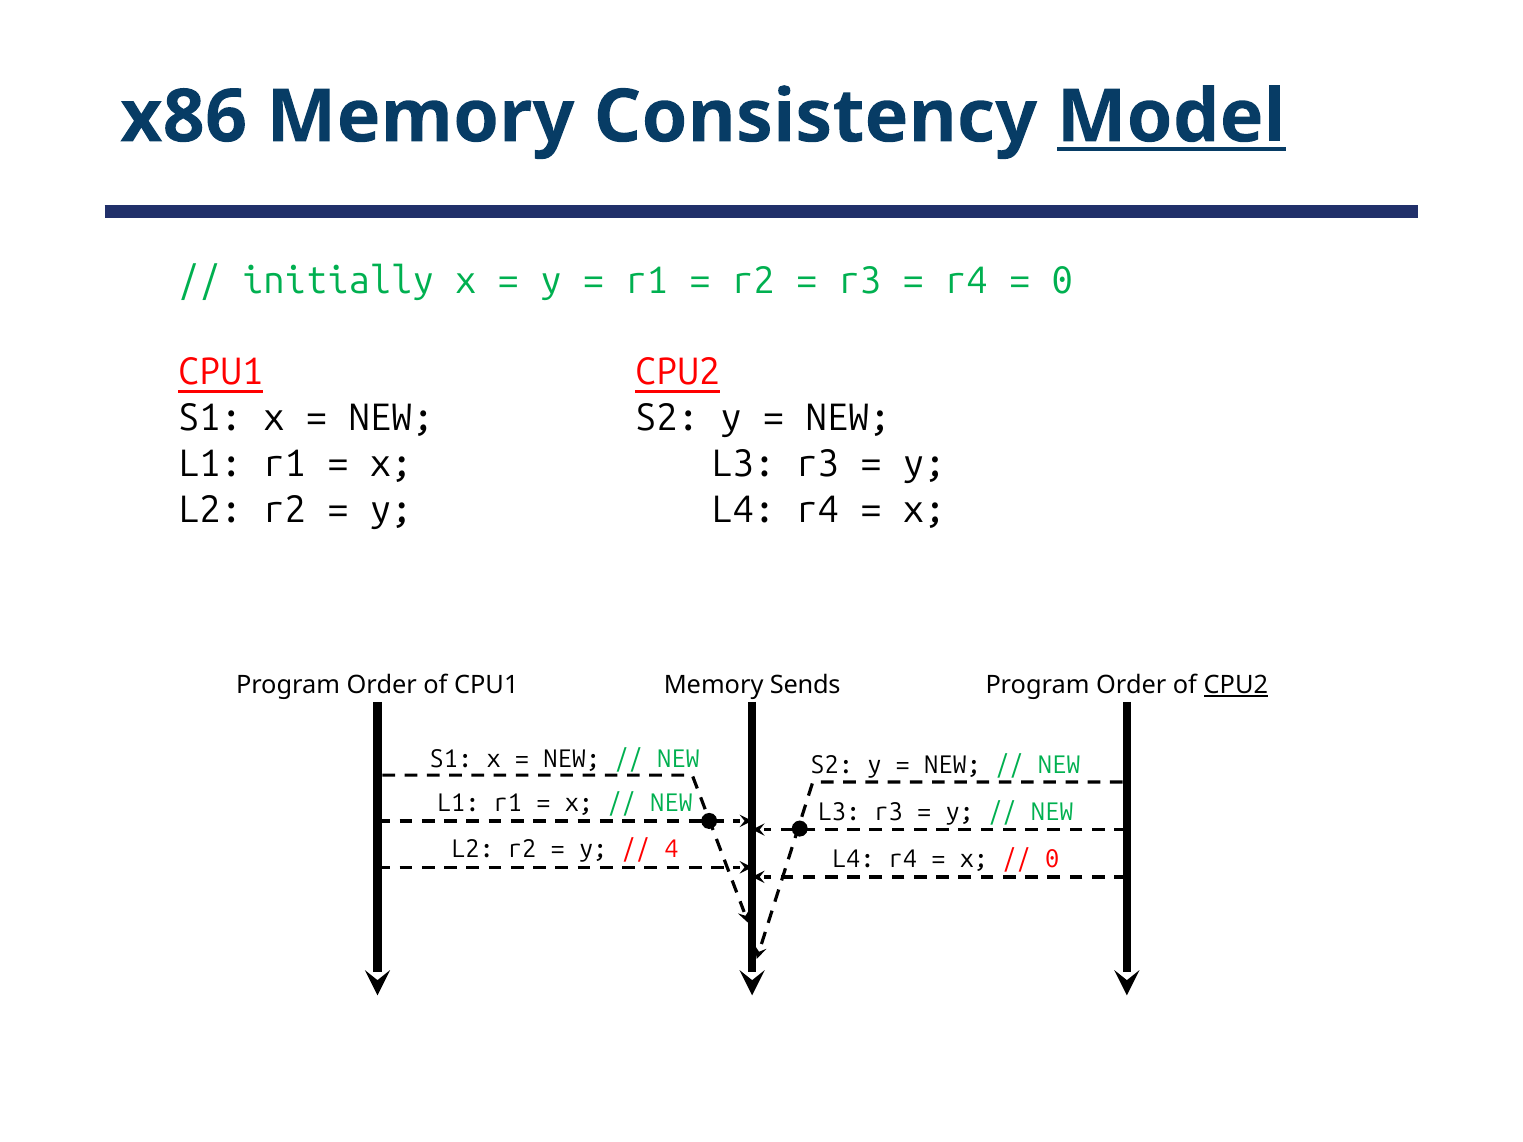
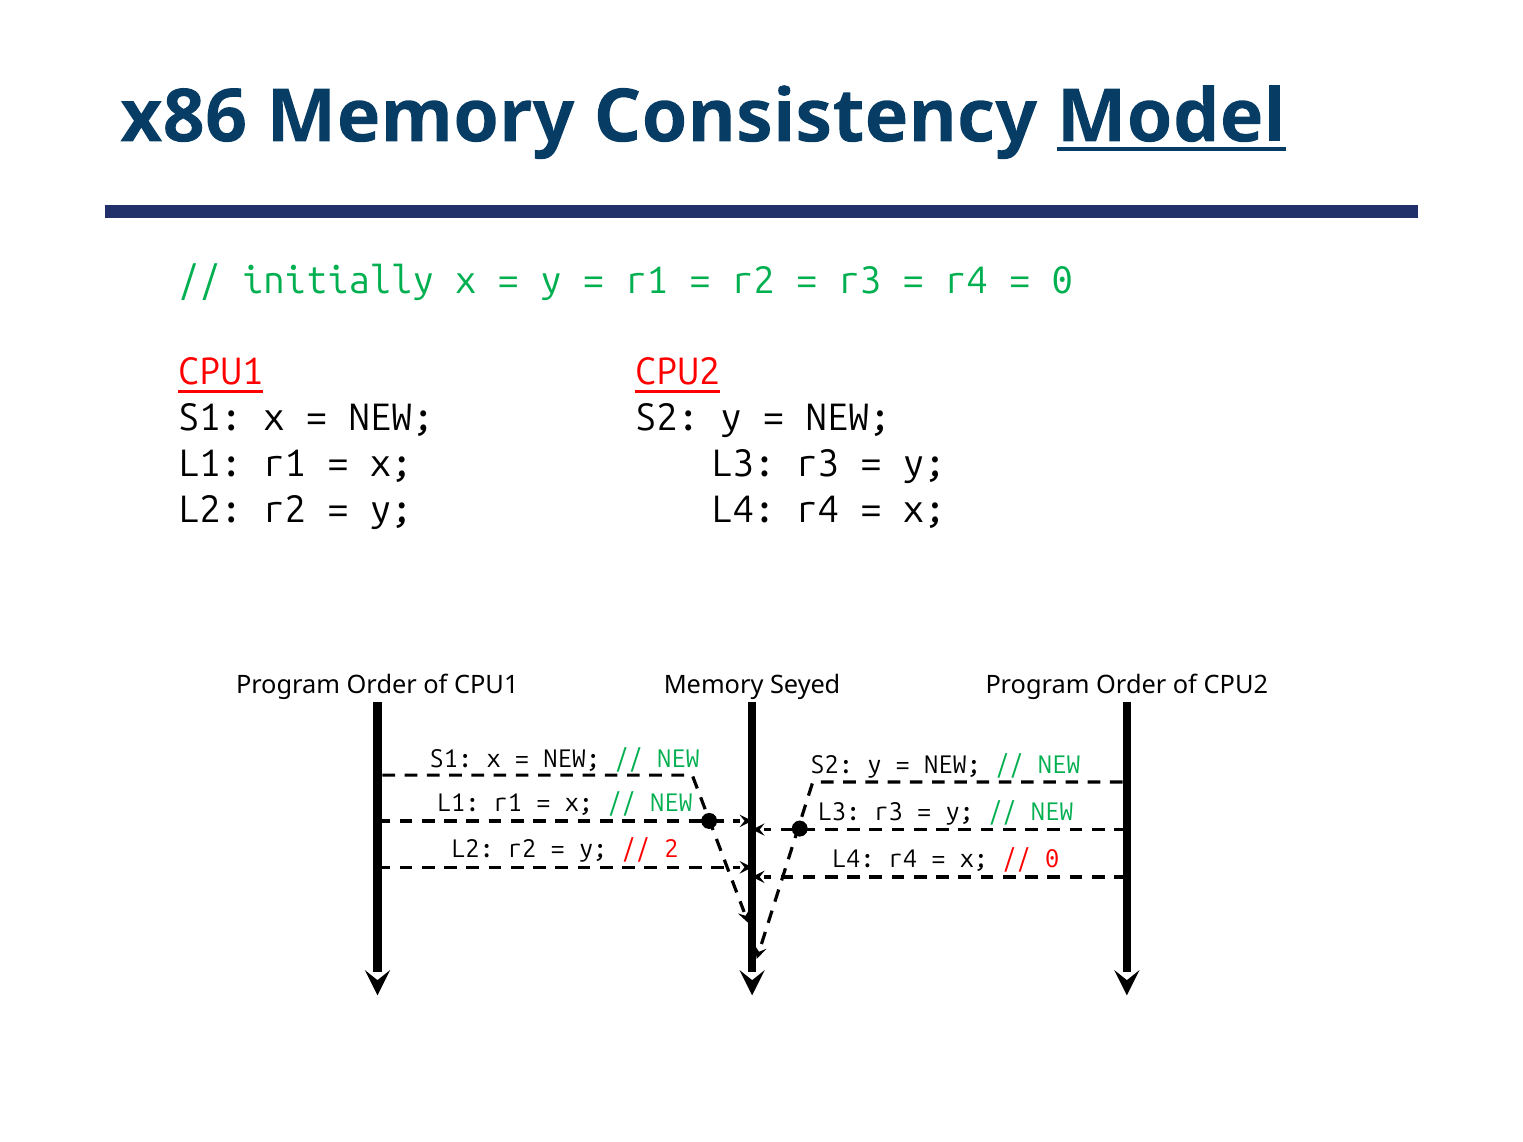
Sends: Sends -> Seyed (805, 685)
CPU2 underline: present -> none (1236, 685)
4: 4 -> 2 (671, 850)
